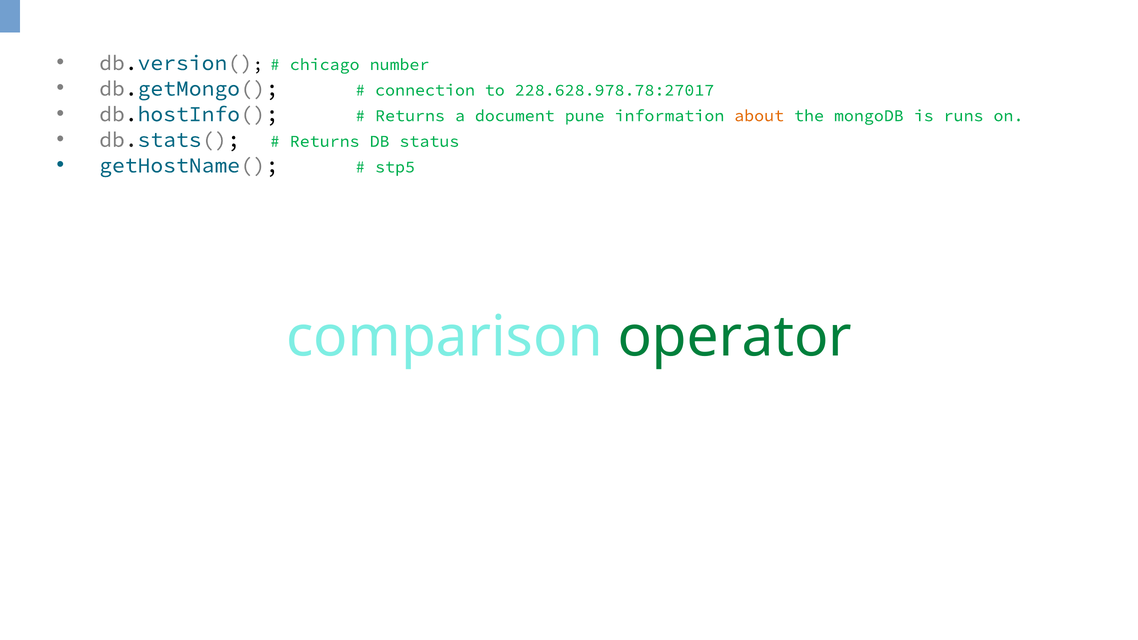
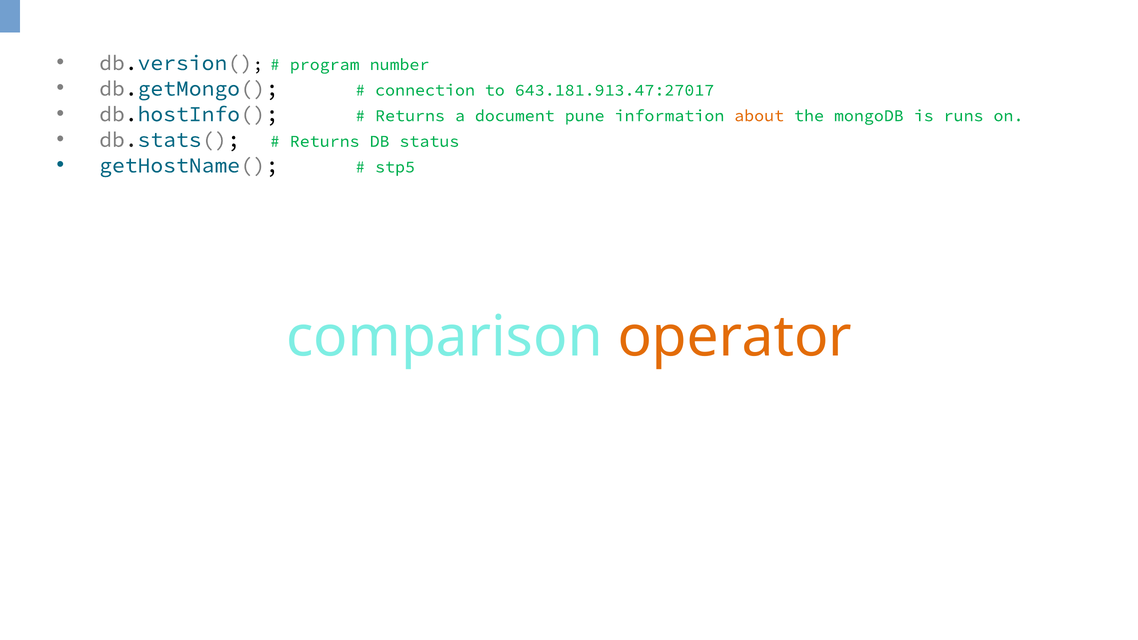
chicago: chicago -> program (325, 65)
228.628.978.78:27017: 228.628.978.78:27017 -> 643.181.913.47:27017 (615, 90)
operator colour: green -> orange (735, 337)
